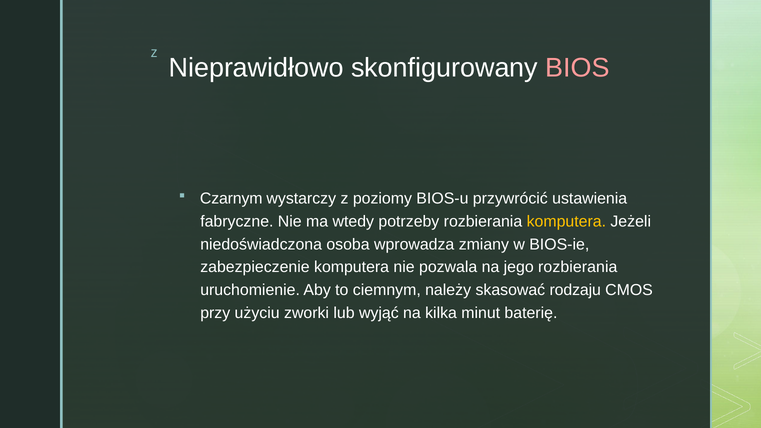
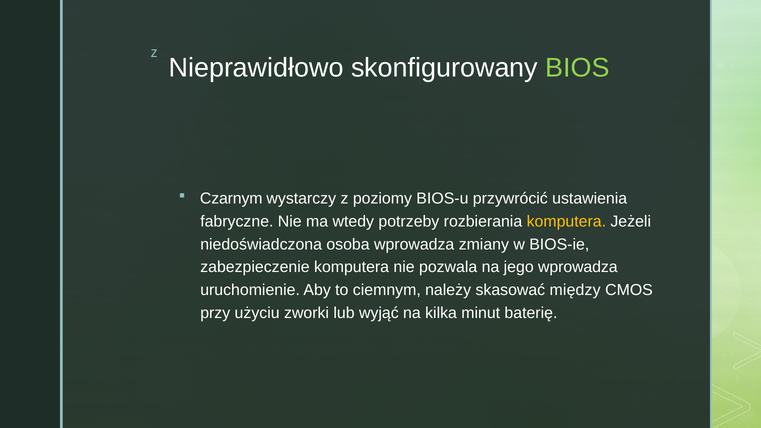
BIOS colour: pink -> light green (577, 68)
jego rozbierania: rozbierania -> wprowadza (578, 267)
rodzaju: rodzaju -> między (575, 290)
